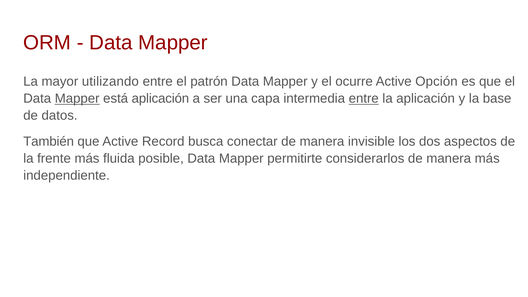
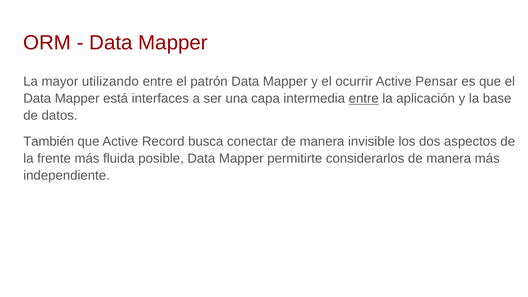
ocurre: ocurre -> ocurrir (354, 82)
Opción: Opción -> Pensar (436, 82)
Mapper underline: present -> none (77, 99)
está aplicación: aplicación -> interfaces (160, 99)
